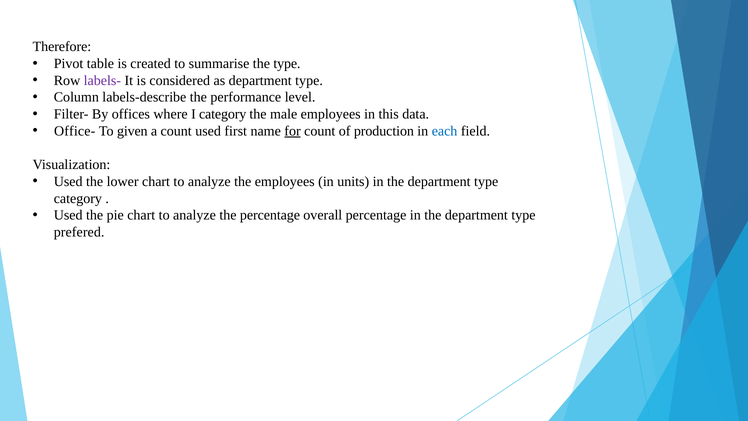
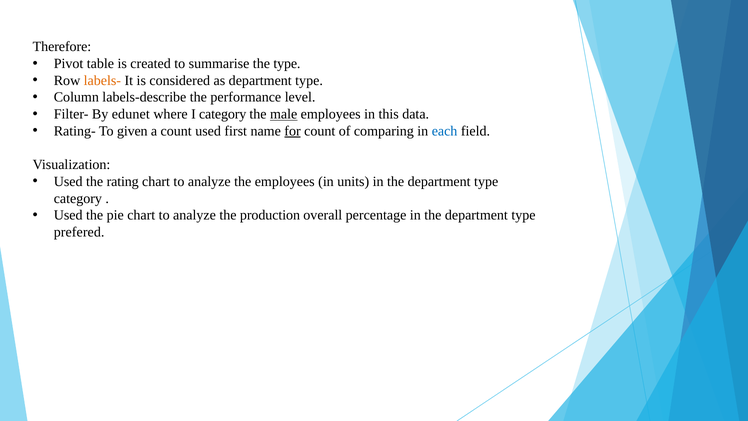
labels- colour: purple -> orange (102, 80)
offices: offices -> edunet (131, 114)
male underline: none -> present (284, 114)
Office-: Office- -> Rating- (75, 131)
production: production -> comparing (384, 131)
lower: lower -> rating (123, 181)
the percentage: percentage -> production (270, 215)
